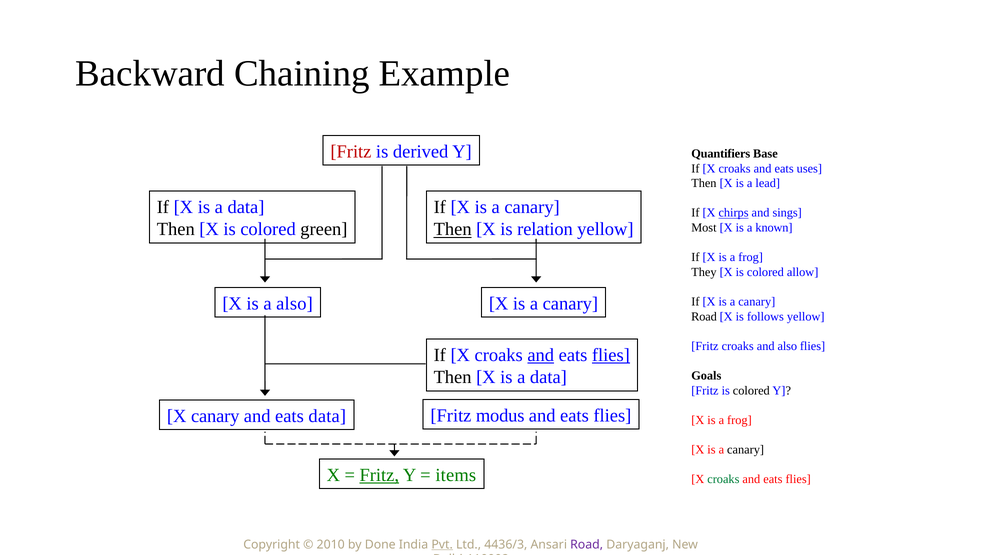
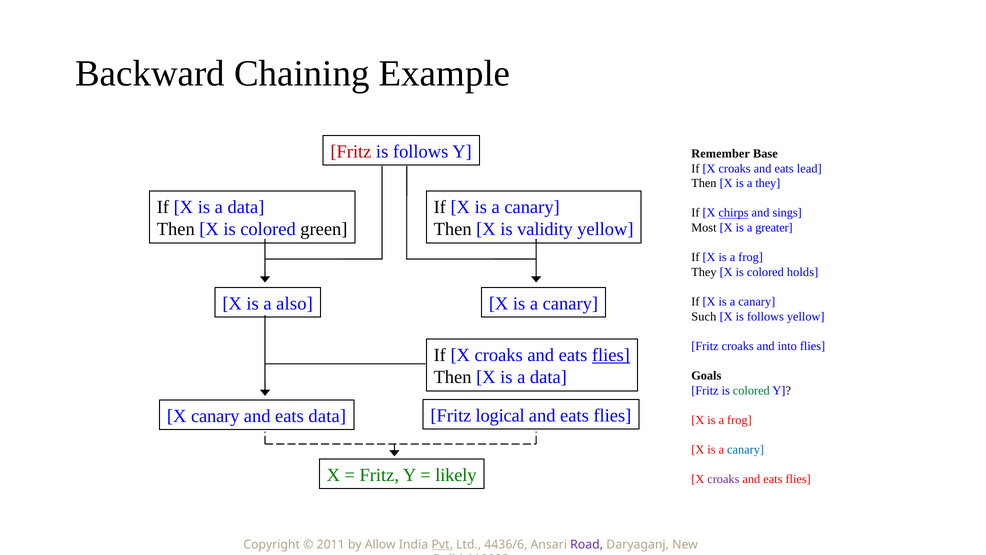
derived: derived -> follows (421, 152)
Quantifiers: Quantifiers -> Remember (721, 154)
uses: uses -> lead (809, 168)
a lead: lead -> they (768, 183)
Then underline: present -> none (453, 229)
relation: relation -> validity (545, 229)
known: known -> greater (774, 228)
allow: allow -> holds (803, 272)
Road: Road -> Such (704, 316)
and also: also -> into (787, 346)
and underline: present -> none (541, 355)
colored colour: black -> green (751, 390)
modus: modus -> logical (500, 415)
canary colour: black -> blue (746, 449)
Fritz underline: present -> none (379, 475)
items: items -> likely (456, 475)
croaks colour: green -> purple (723, 479)
2010: 2010 -> 2011 (331, 544)
Done: Done -> Allow (380, 544)
4436/3: 4436/3 -> 4436/6 (506, 544)
